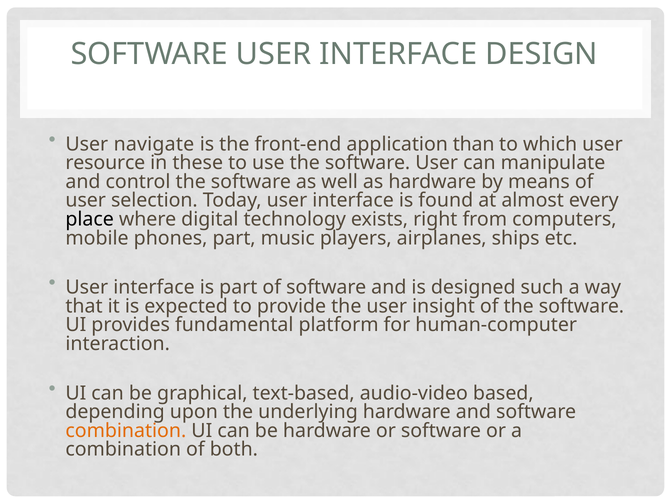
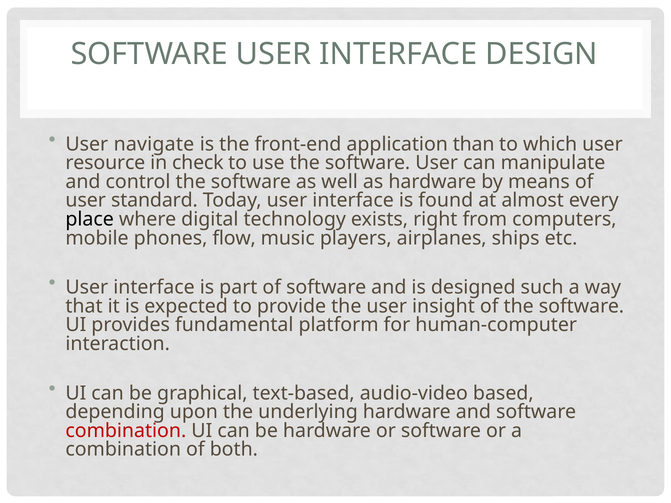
these: these -> check (198, 163)
selection: selection -> standard (154, 201)
phones part: part -> flow (234, 238)
combination colour: orange -> red (126, 431)
